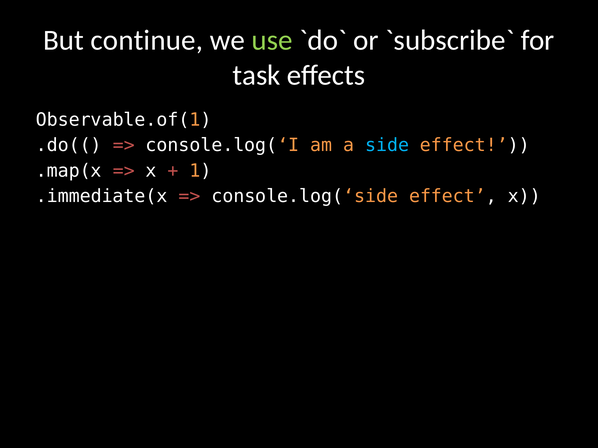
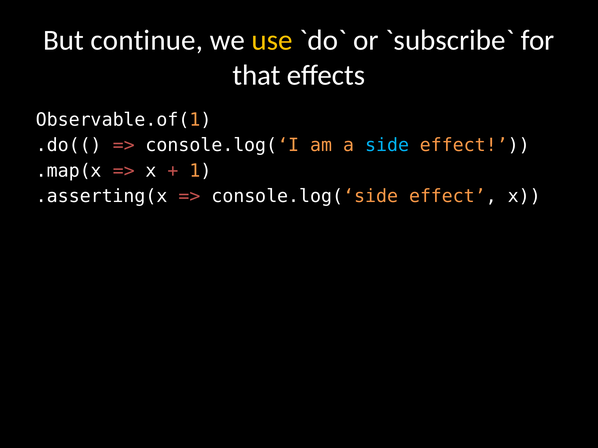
use colour: light green -> yellow (272, 40)
task: task -> that (257, 75)
.immediate(x: .immediate(x -> .asserting(x (102, 196)
